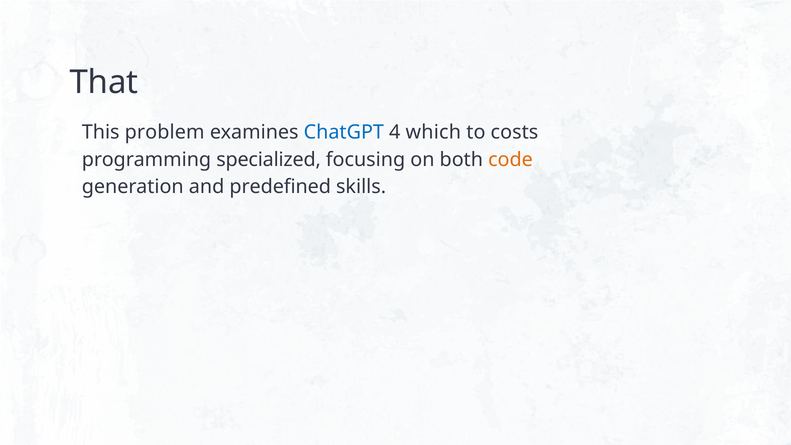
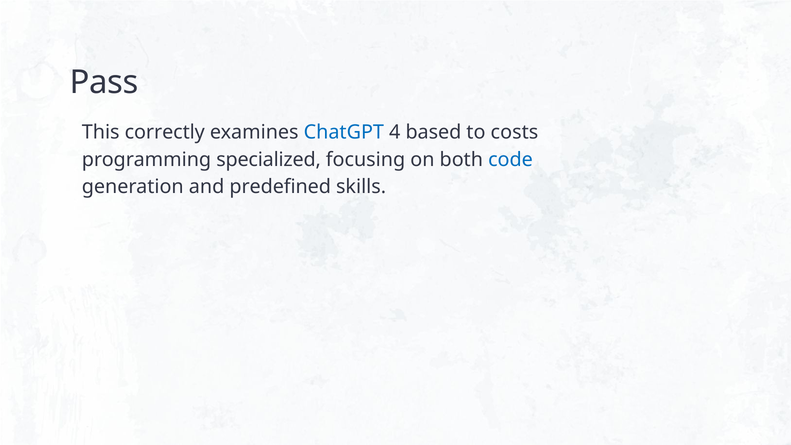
That: That -> Pass (104, 82)
problem: problem -> correctly (165, 132)
which: which -> based (433, 132)
code colour: orange -> blue (511, 159)
